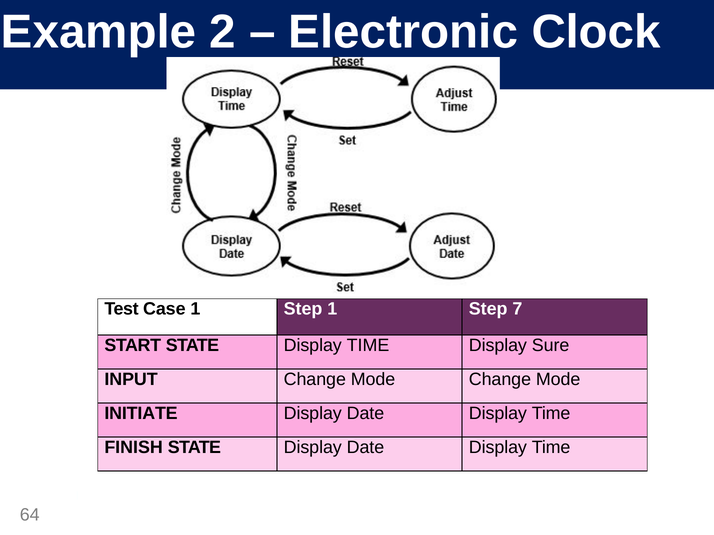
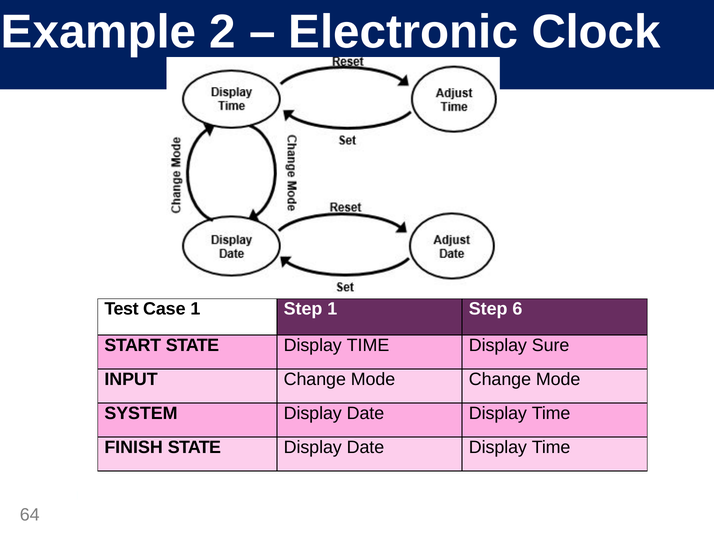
7: 7 -> 6 (517, 309)
INITIATE: INITIATE -> SYSTEM (141, 414)
